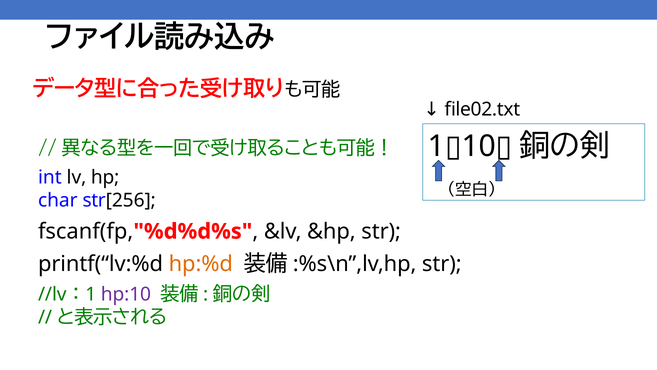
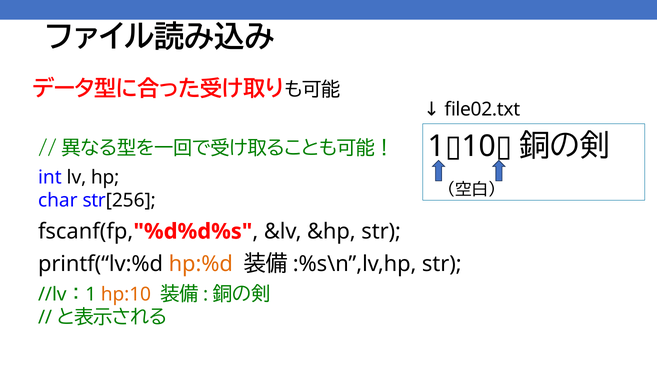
hp:10 colour: purple -> orange (126, 294)
